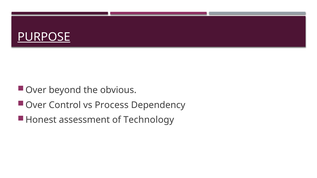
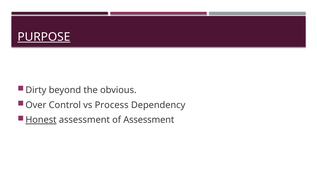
Over: Over -> Dirty (36, 90)
Honest underline: none -> present (41, 120)
of Technology: Technology -> Assessment (149, 120)
